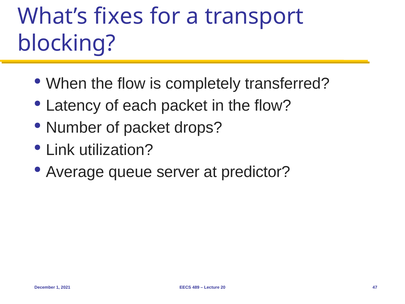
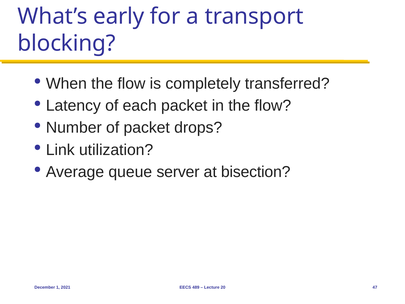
fixes: fixes -> early (119, 16)
predictor: predictor -> bisection (256, 172)
